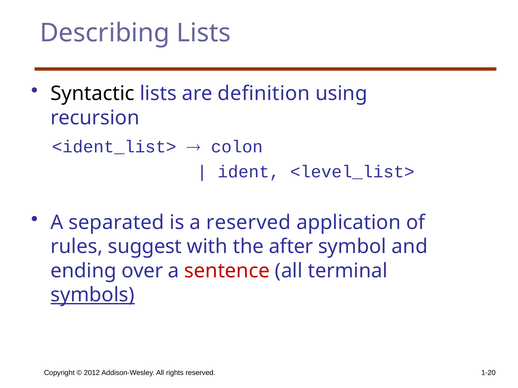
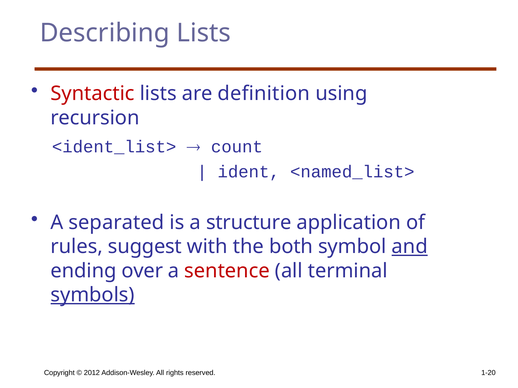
Syntactic colour: black -> red (93, 94)
colon: colon -> count (237, 147)
<level_list>: <level_list> -> <named_list> (352, 172)
a reserved: reserved -> structure (249, 223)
after: after -> both (291, 247)
and underline: none -> present (410, 247)
